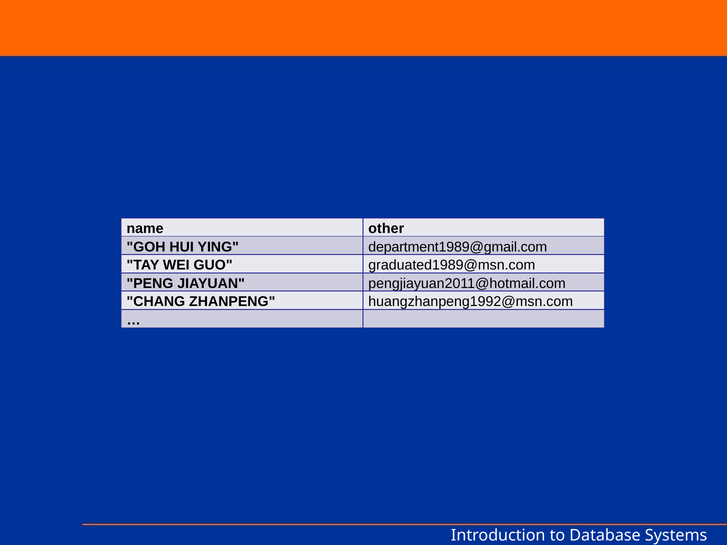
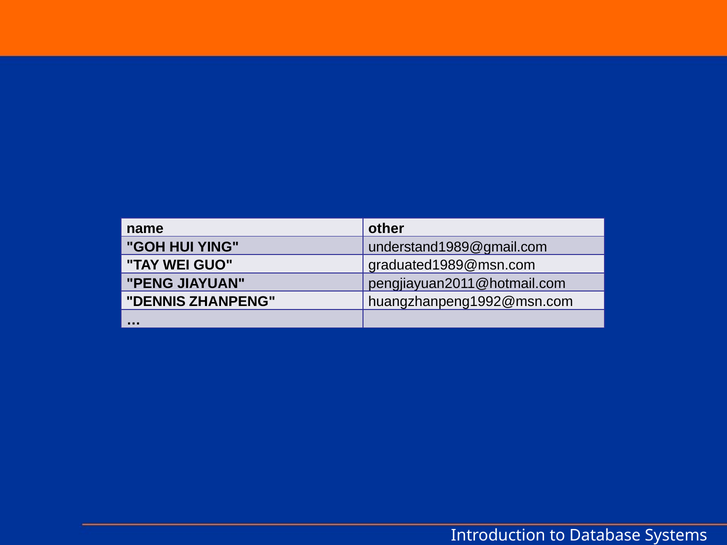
department1989@gmail.com: department1989@gmail.com -> understand1989@gmail.com (458, 247)
CHANG: CHANG -> DENNIS (156, 302)
